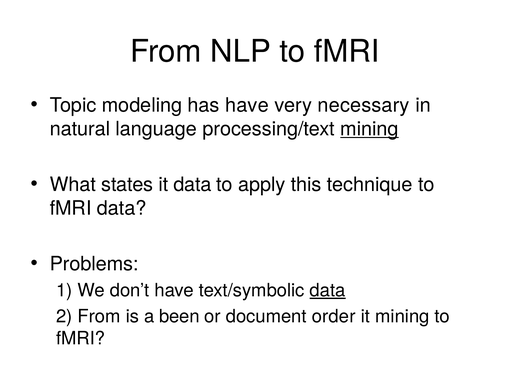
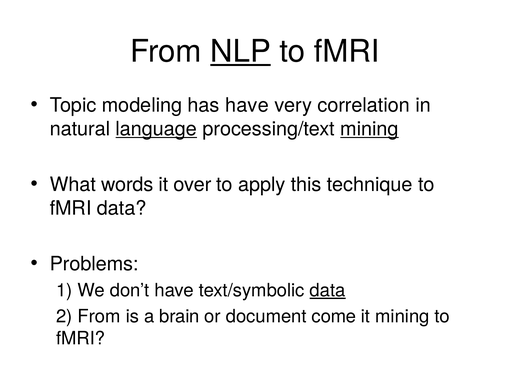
NLP underline: none -> present (240, 52)
necessary: necessary -> correlation (364, 105)
language underline: none -> present (156, 129)
states: states -> words (127, 184)
it data: data -> over (192, 184)
been: been -> brain (179, 316)
order: order -> come (334, 316)
